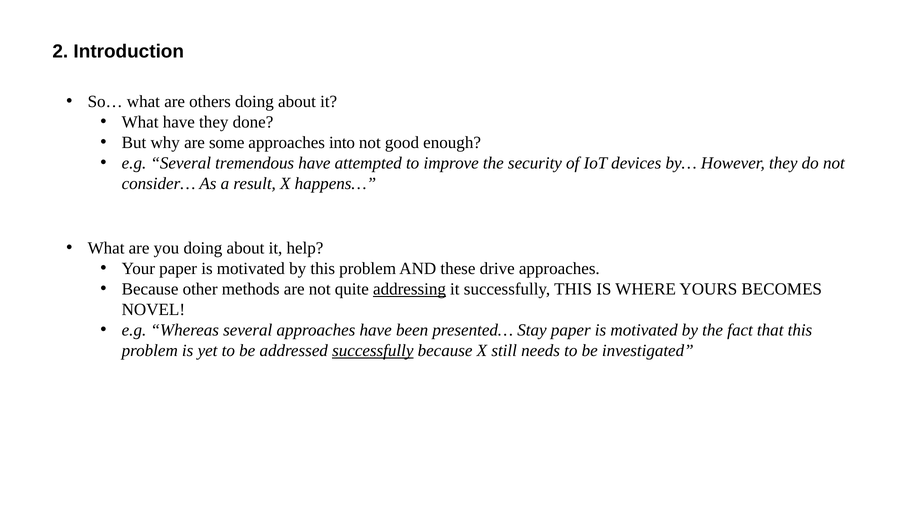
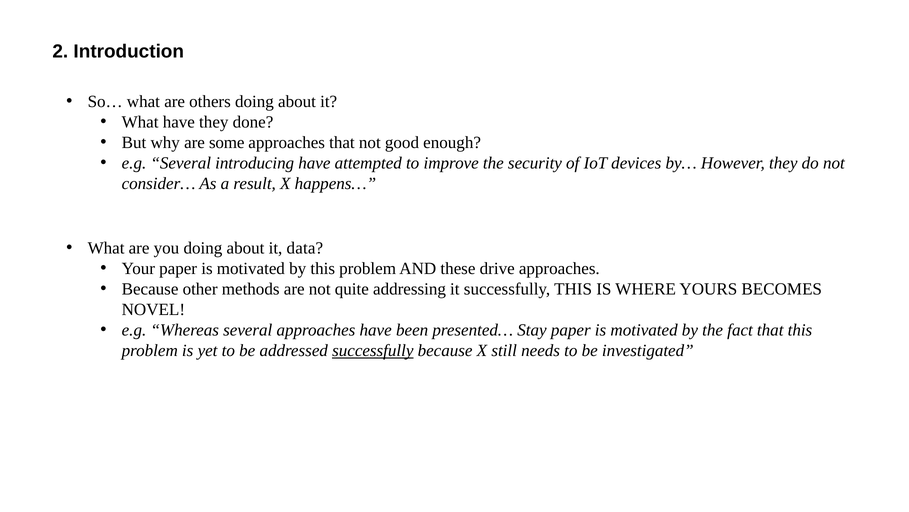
approaches into: into -> that (342, 142)
tremendous: tremendous -> introducing (255, 163)
help: help -> data (305, 248)
addressing underline: present -> none (410, 289)
